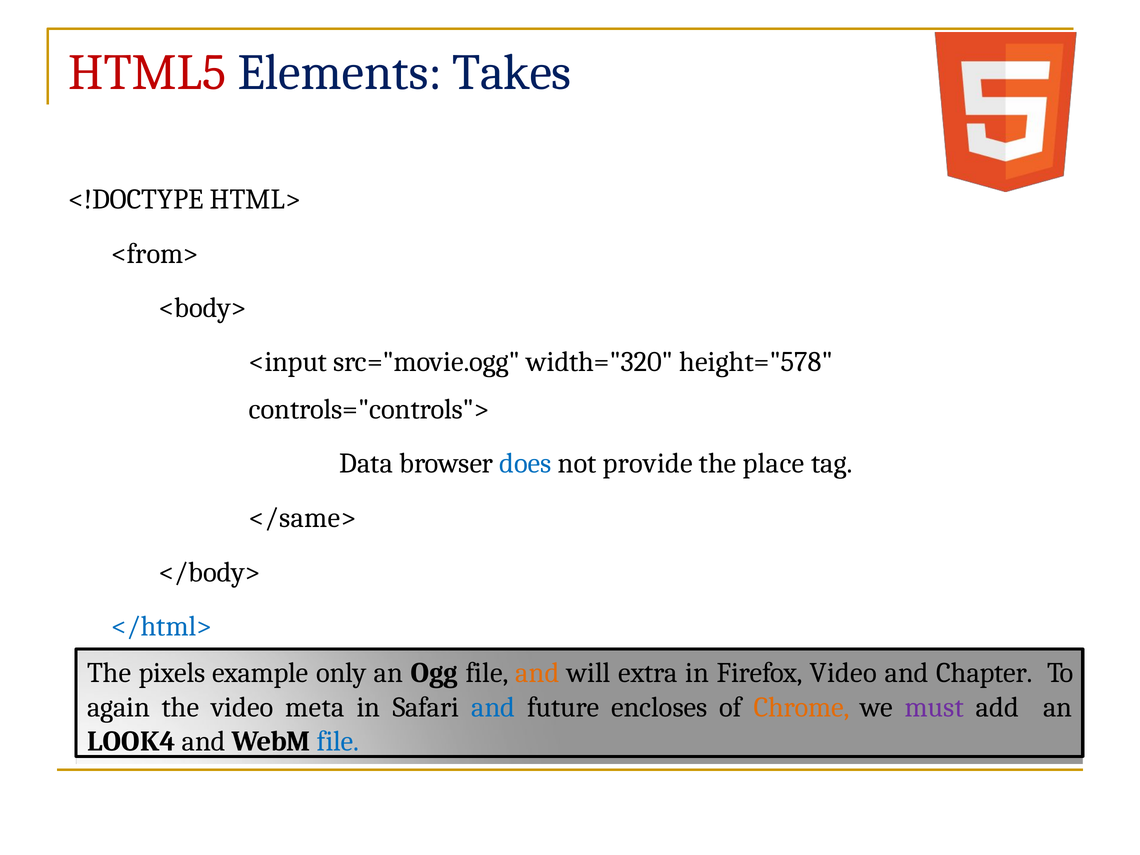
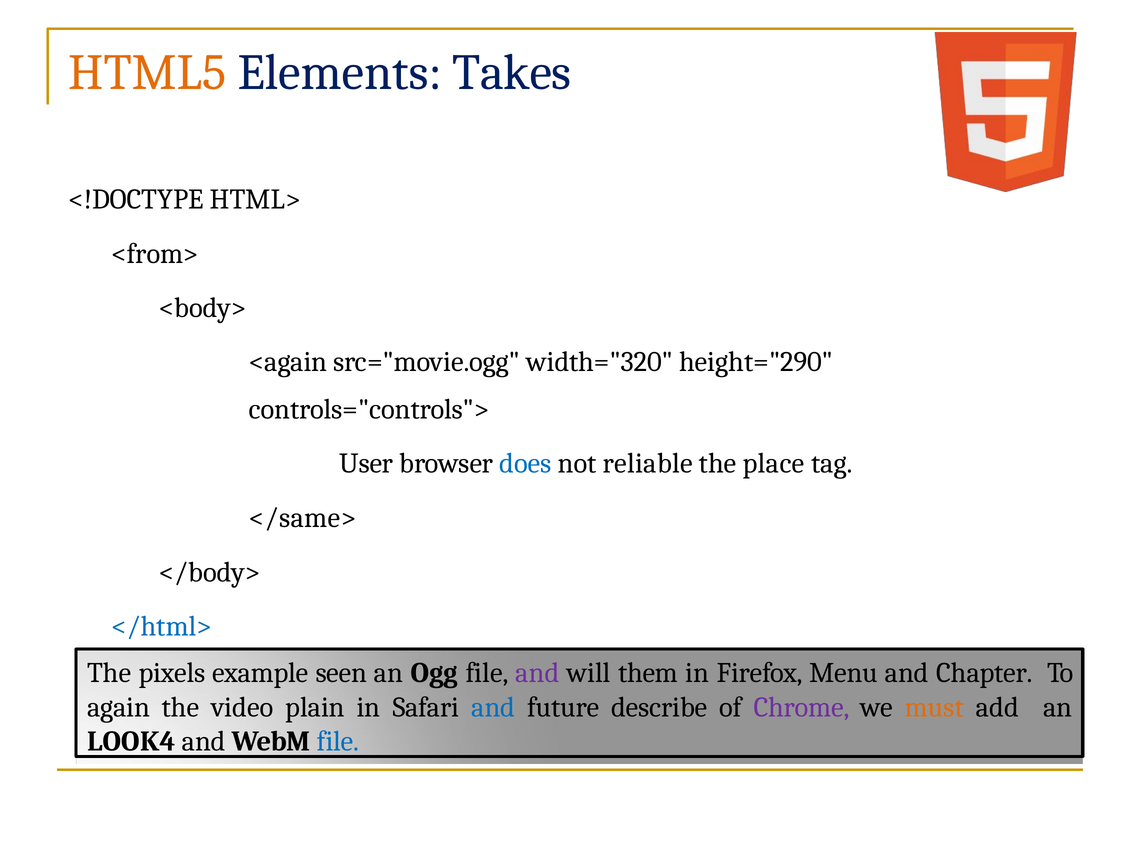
HTML5 colour: red -> orange (147, 73)
<input: <input -> <again (288, 362)
height="578: height="578 -> height="290 (756, 362)
Data: Data -> User (366, 464)
provide: provide -> reliable (648, 464)
only: only -> seen (341, 673)
and colour: orange -> purple (537, 673)
extra: extra -> them (648, 673)
Firefox Video: Video -> Menu (844, 673)
meta: meta -> plain (315, 707)
encloses: encloses -> describe (659, 707)
Chrome colour: orange -> purple (802, 707)
must colour: purple -> orange (934, 707)
